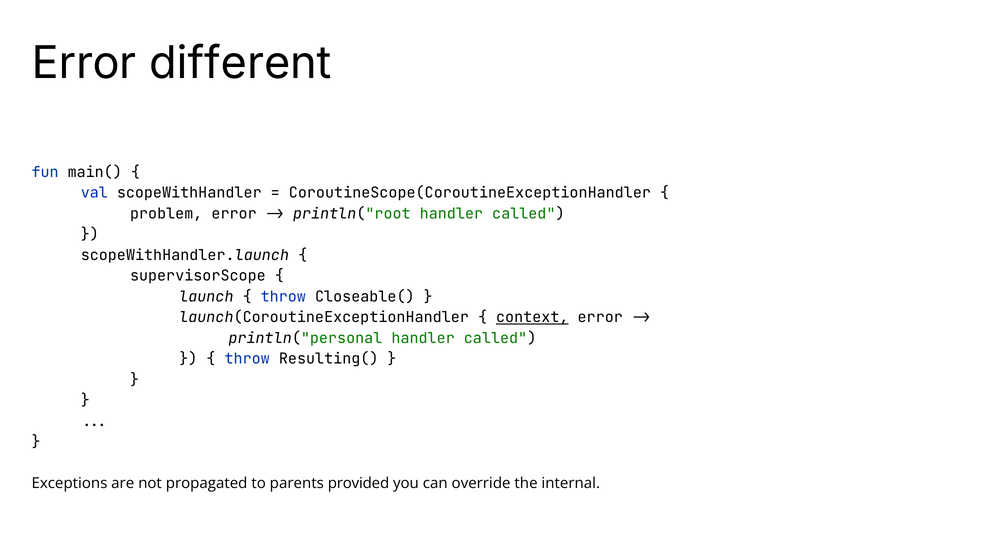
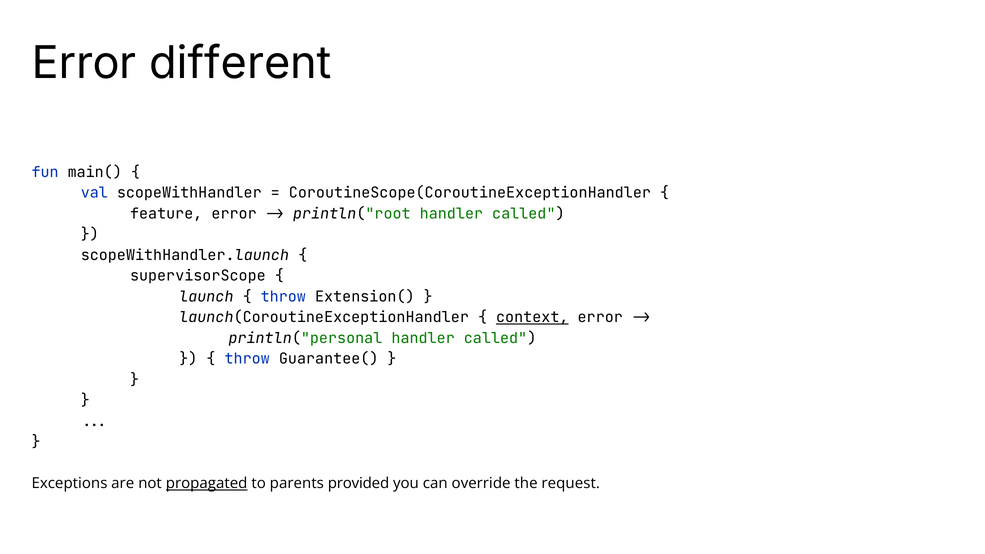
problem: problem -> feature (166, 214)
Closeable(: Closeable( -> Extension( (365, 297)
Resulting(: Resulting( -> Guarantee( (329, 359)
propagated underline: none -> present (207, 484)
internal: internal -> request (571, 484)
